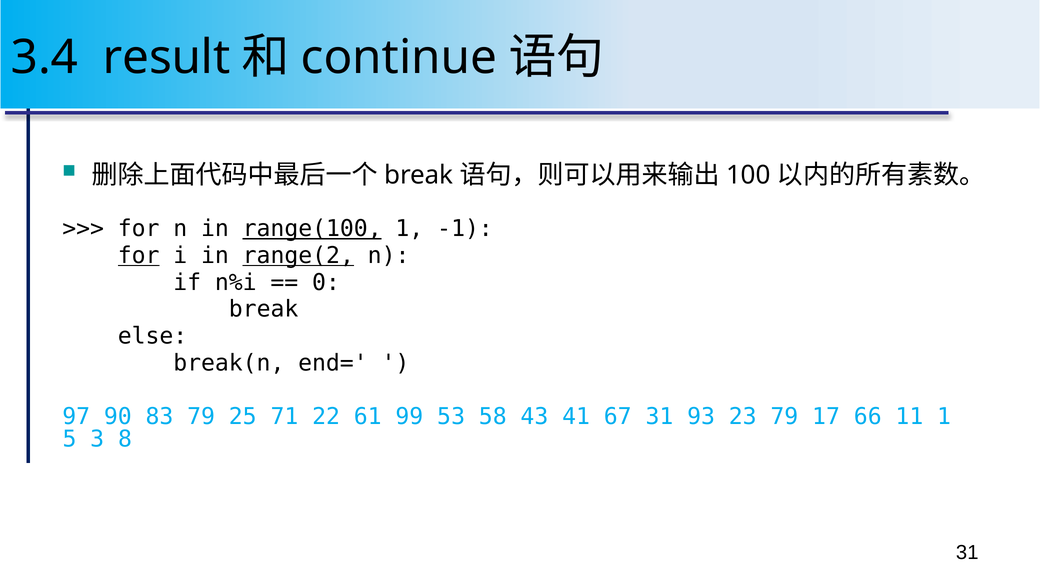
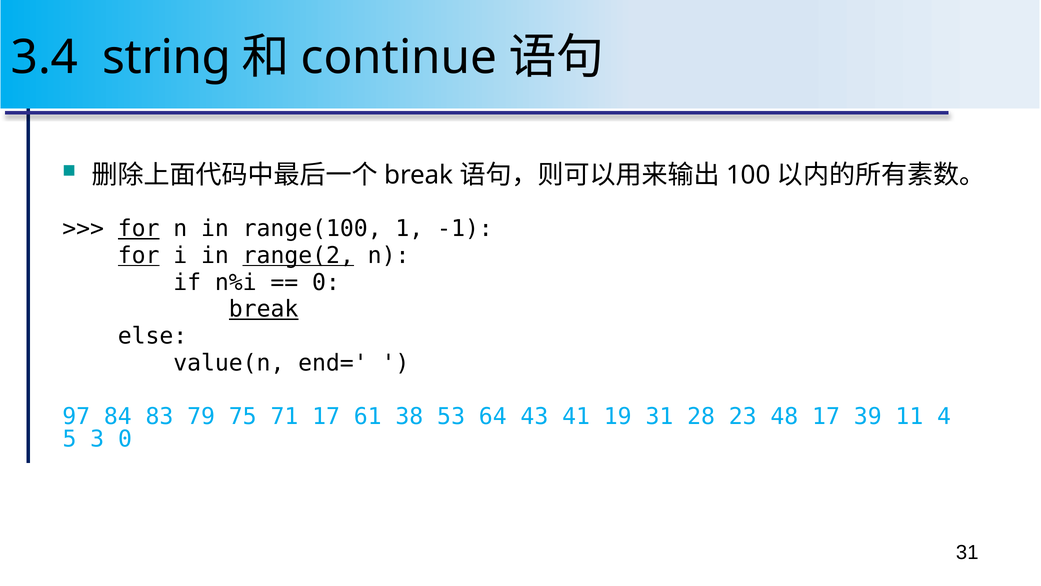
result: result -> string (167, 58)
for underline: none -> present (139, 229)
range(100 underline: present -> none (312, 229)
break underline: none -> present (264, 309)
break(n: break(n -> value(n (229, 363)
90: 90 -> 84 (118, 416)
25: 25 -> 75 (243, 416)
71 22: 22 -> 17 (326, 416)
99: 99 -> 38 (409, 416)
58: 58 -> 64 (493, 416)
67: 67 -> 19 (618, 416)
93: 93 -> 28 (701, 416)
23 79: 79 -> 48 (784, 416)
66: 66 -> 39 (868, 416)
11 1: 1 -> 4 (944, 416)
3 8: 8 -> 0 (125, 439)
